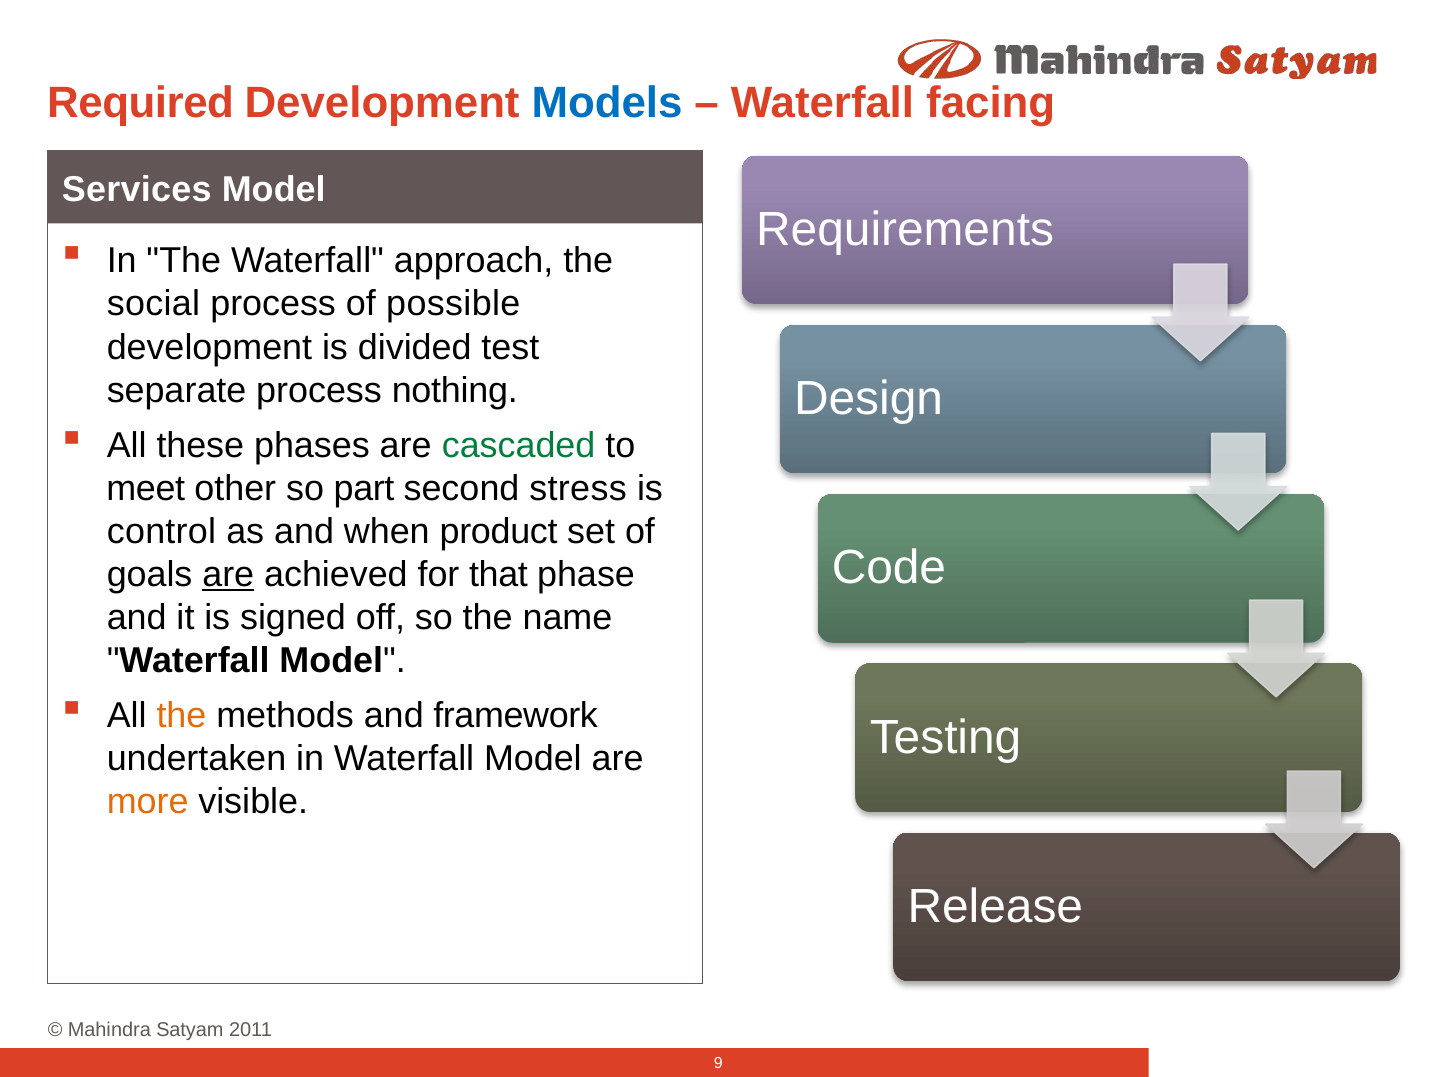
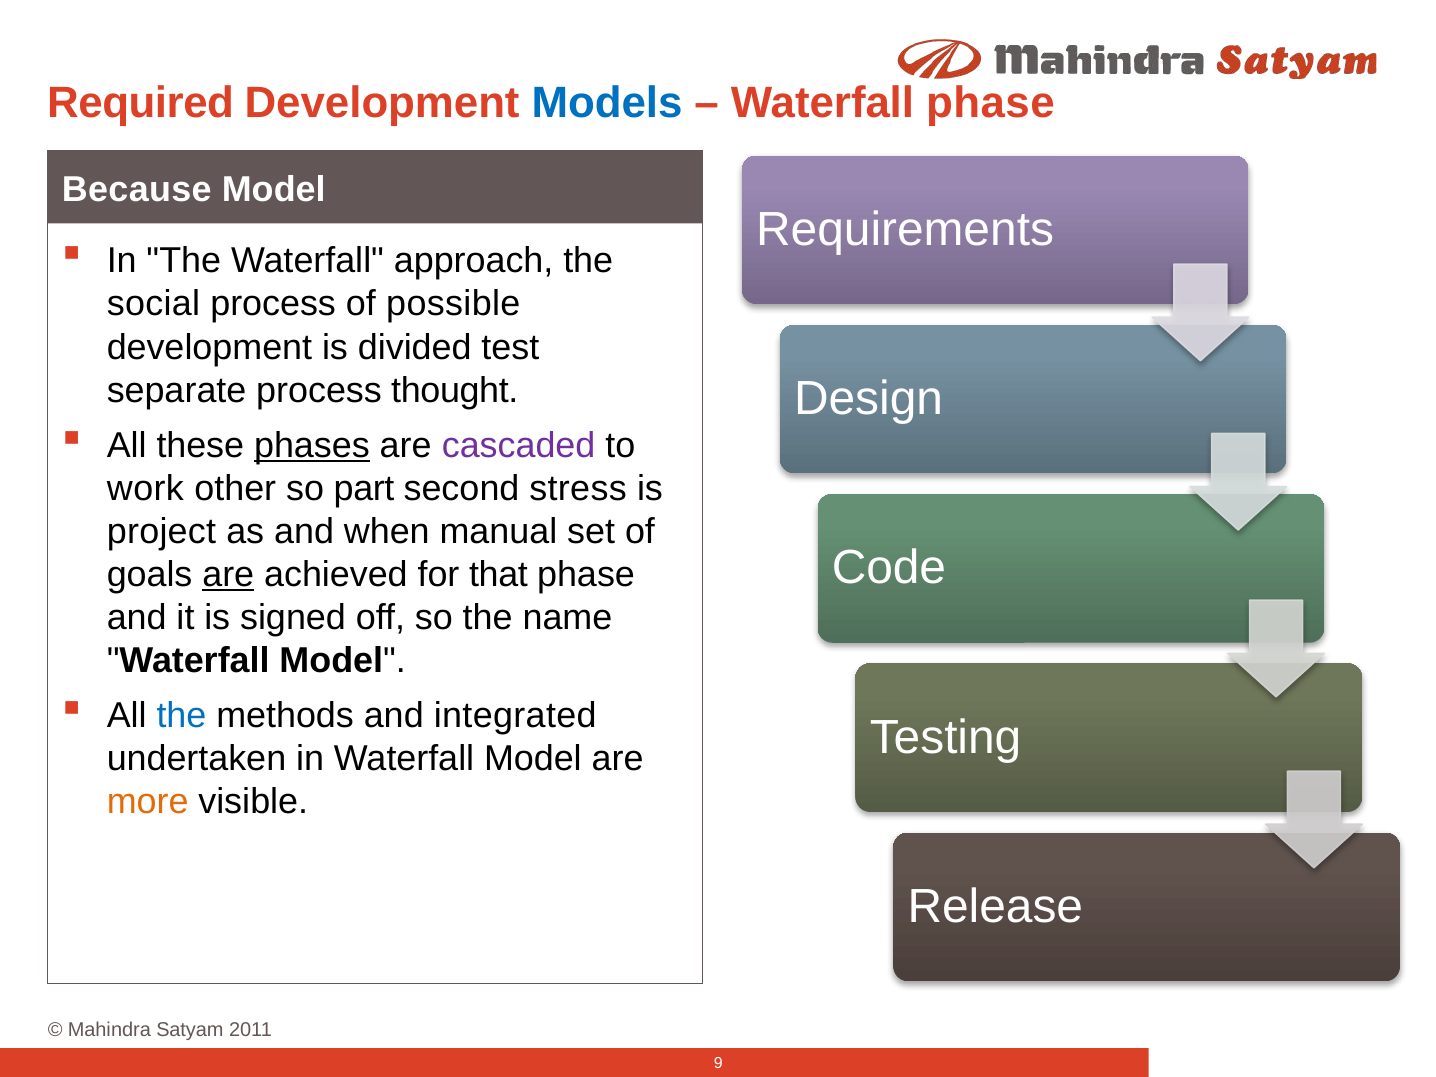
Waterfall facing: facing -> phase (990, 103)
Services: Services -> Because (137, 189)
nothing: nothing -> thought (455, 390)
phases underline: none -> present (312, 445)
cascaded colour: green -> purple (519, 445)
meet: meet -> work (145, 488)
control: control -> project (161, 532)
product: product -> manual (498, 532)
the colour: orange -> blue (181, 716)
framework: framework -> integrated (515, 716)
